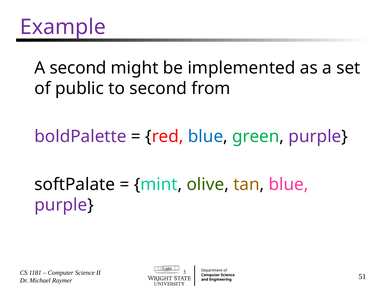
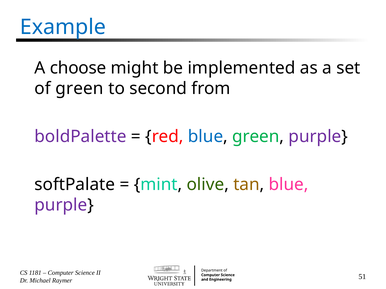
Example colour: purple -> blue (63, 27)
A second: second -> choose (78, 68)
of public: public -> green (79, 89)
